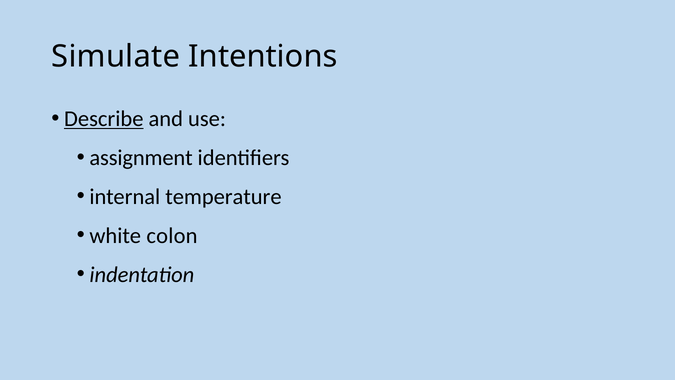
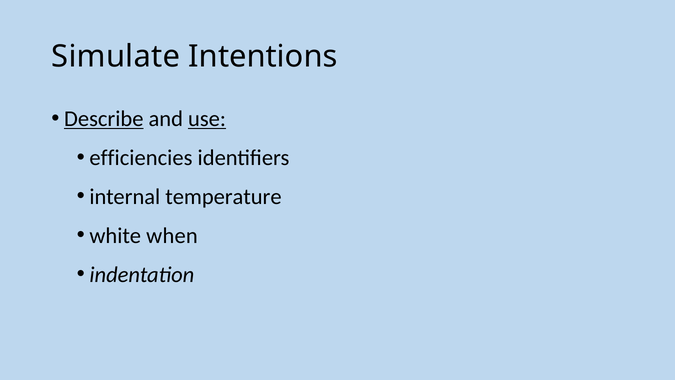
use underline: none -> present (207, 119)
assignment: assignment -> efficiencies (141, 158)
colon: colon -> when (172, 236)
